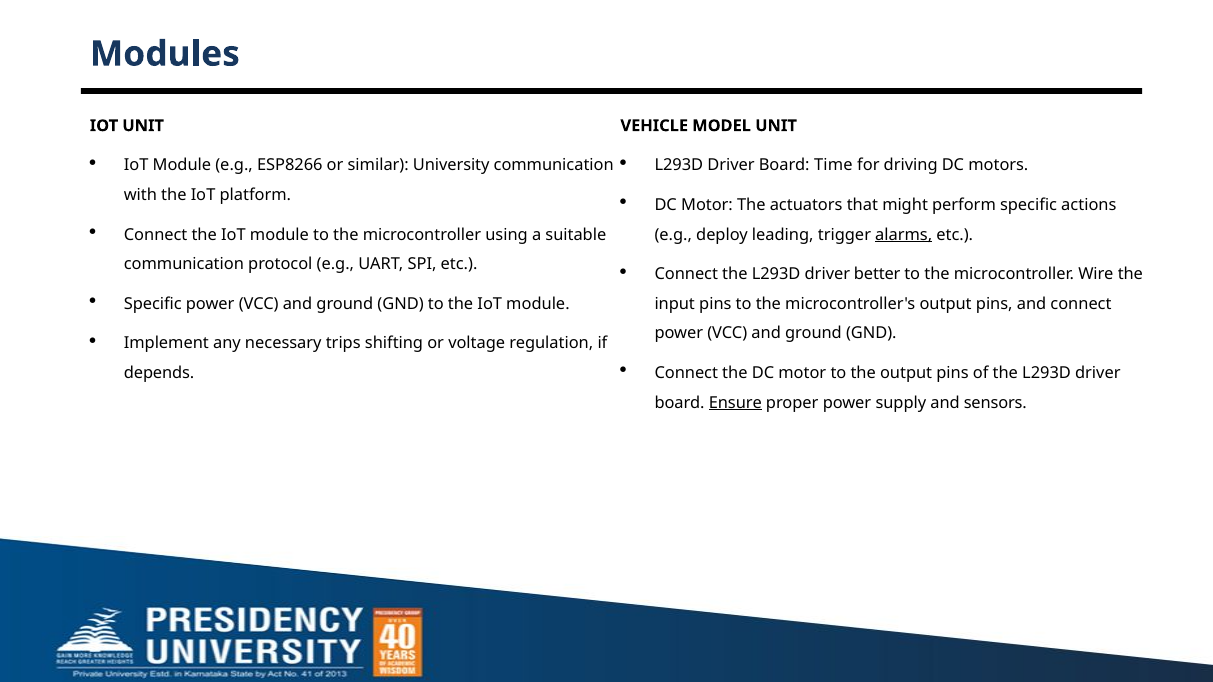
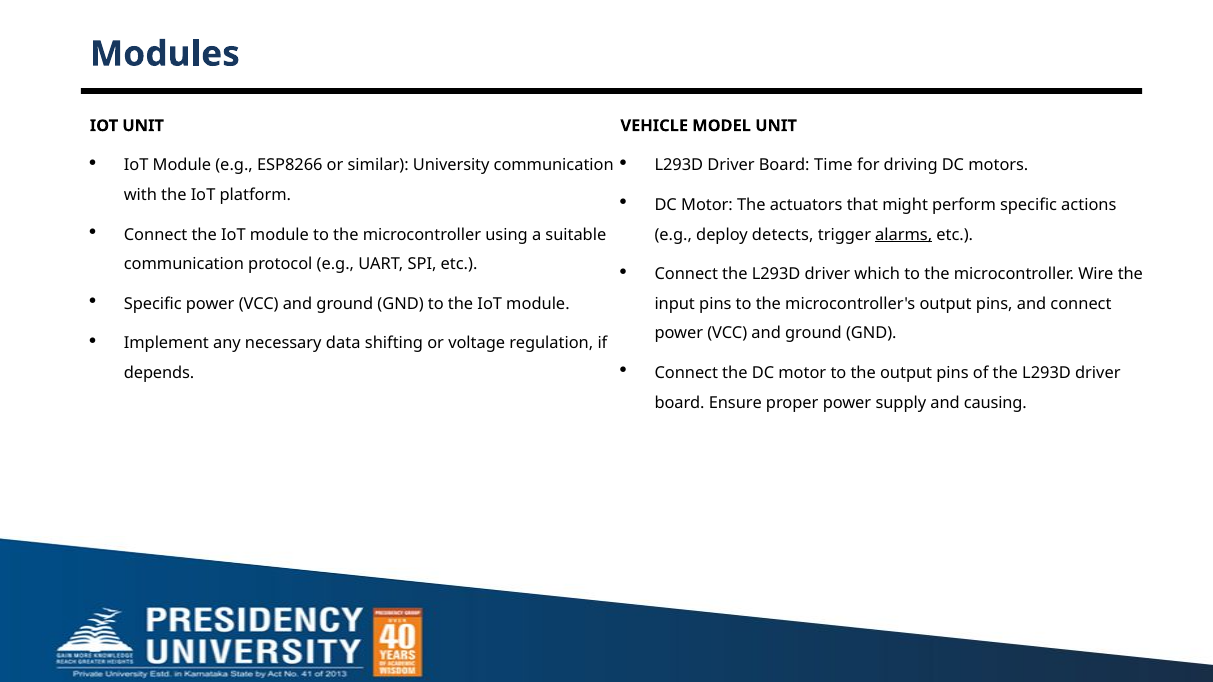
leading: leading -> detects (783, 235)
better: better -> which (877, 274)
trips: trips -> data (343, 344)
Ensure underline: present -> none (735, 403)
sensors: sensors -> causing (995, 403)
